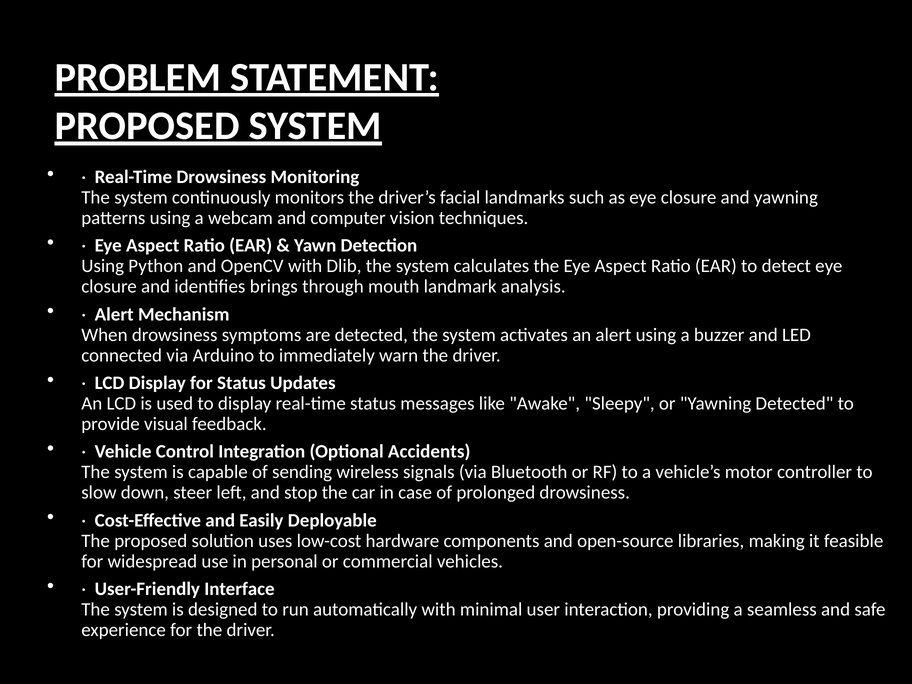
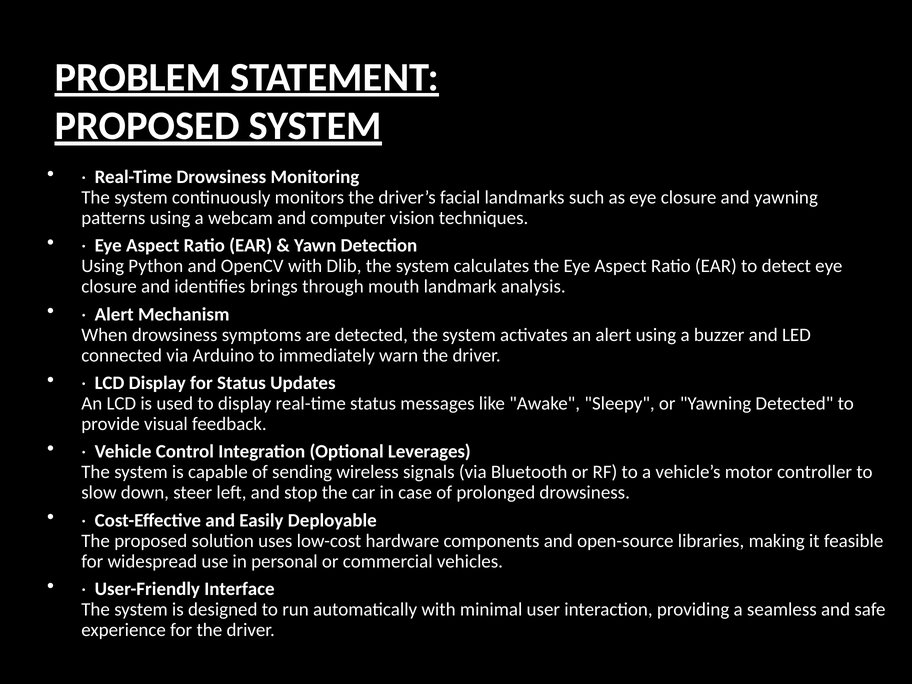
Accidents: Accidents -> Leverages (429, 452)
